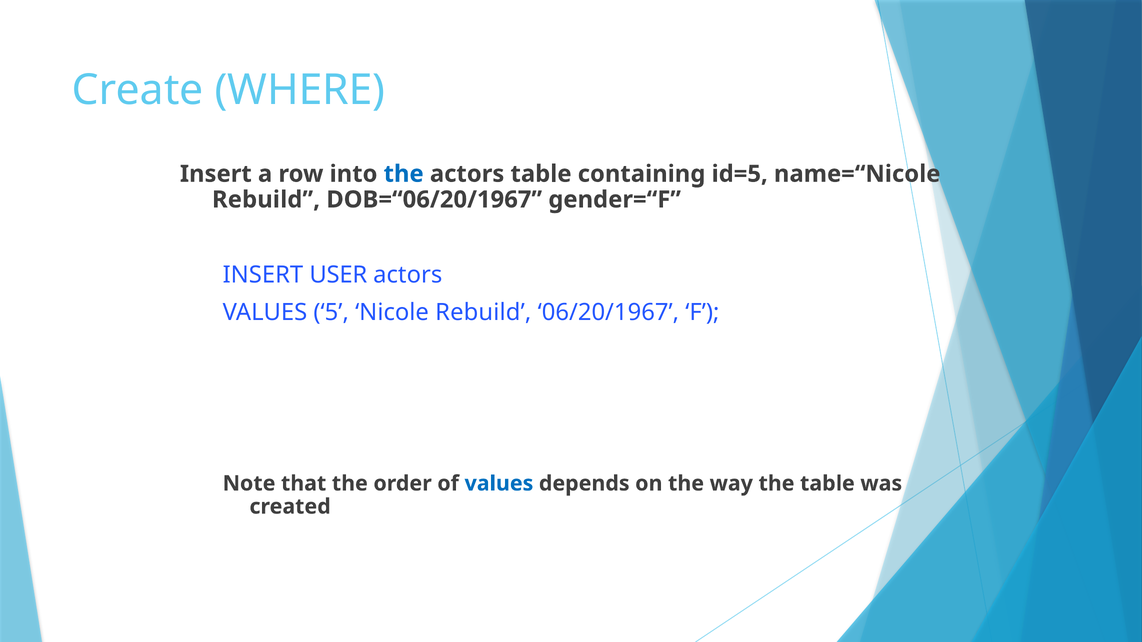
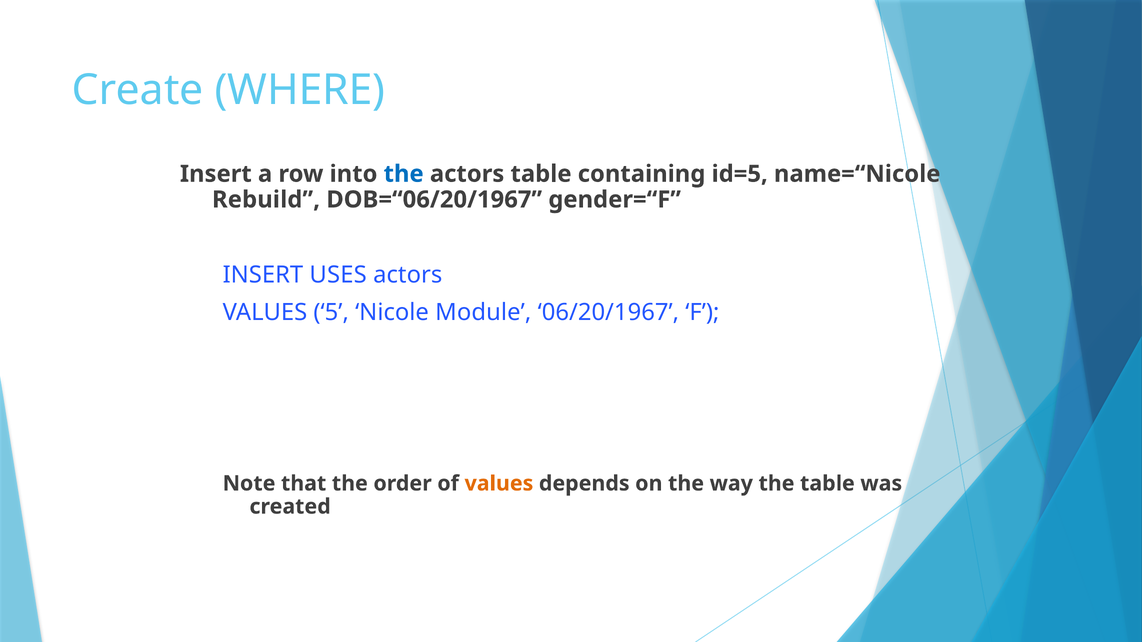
USER: USER -> USES (338, 275)
Nicole Rebuild: Rebuild -> Module (483, 313)
values colour: blue -> orange (499, 484)
